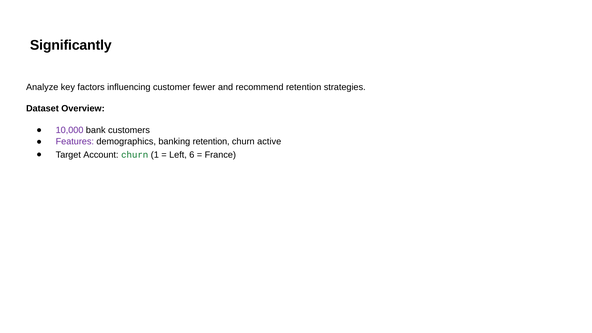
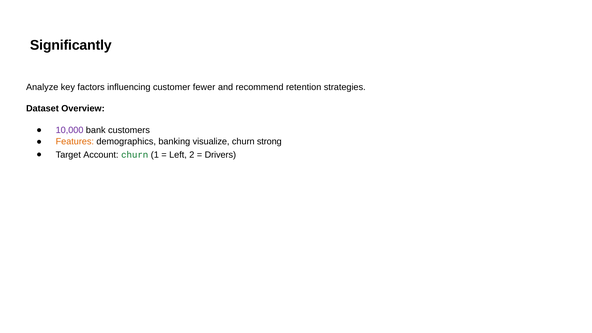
Features colour: purple -> orange (75, 142)
banking retention: retention -> visualize (211, 142)
active: active -> strong (269, 142)
6: 6 -> 2 (192, 155)
France: France -> Drivers (220, 155)
